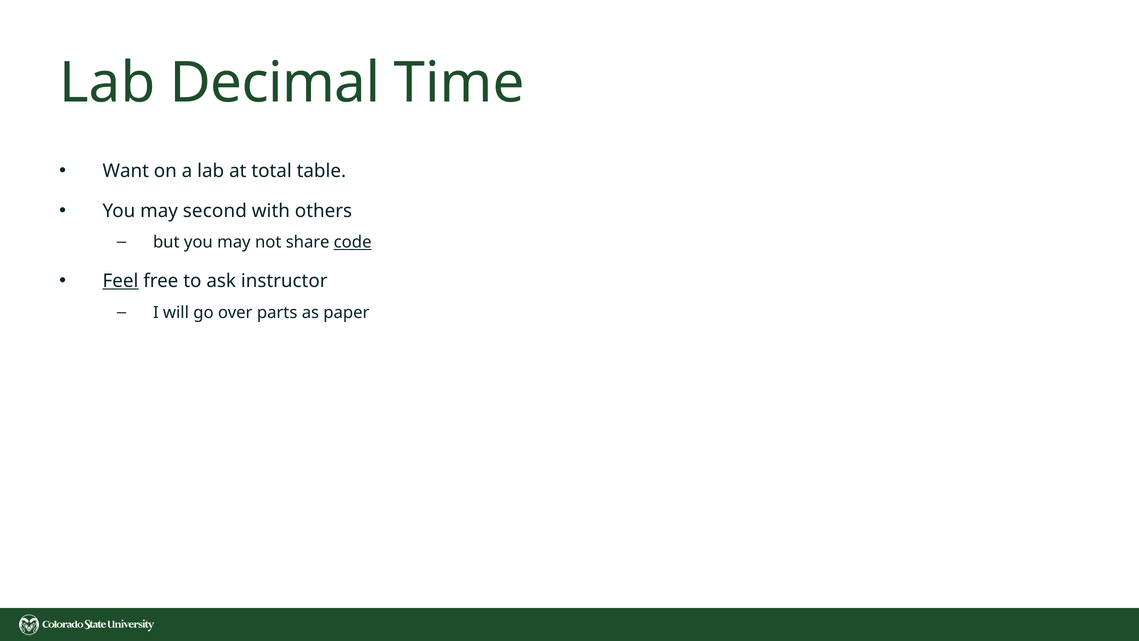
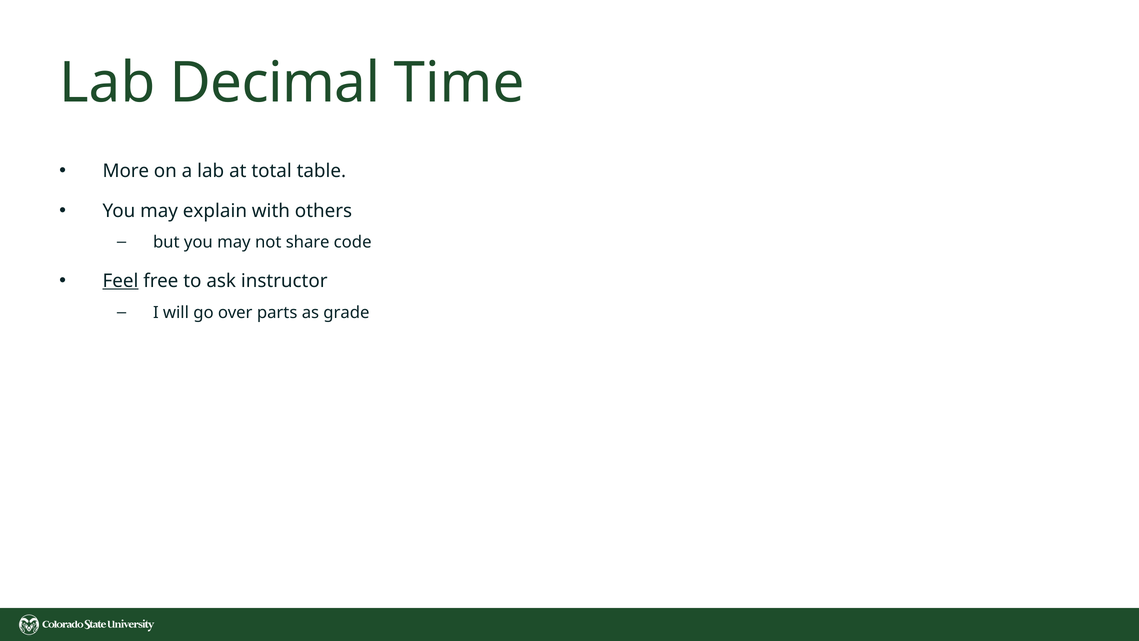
Want: Want -> More (126, 171)
second: second -> explain (215, 211)
code underline: present -> none (353, 242)
paper: paper -> grade (346, 312)
